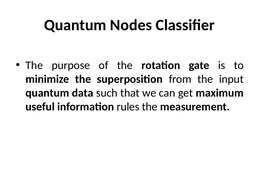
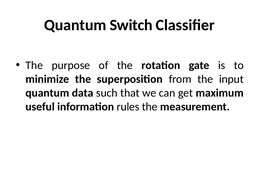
Nodes: Nodes -> Switch (131, 25)
